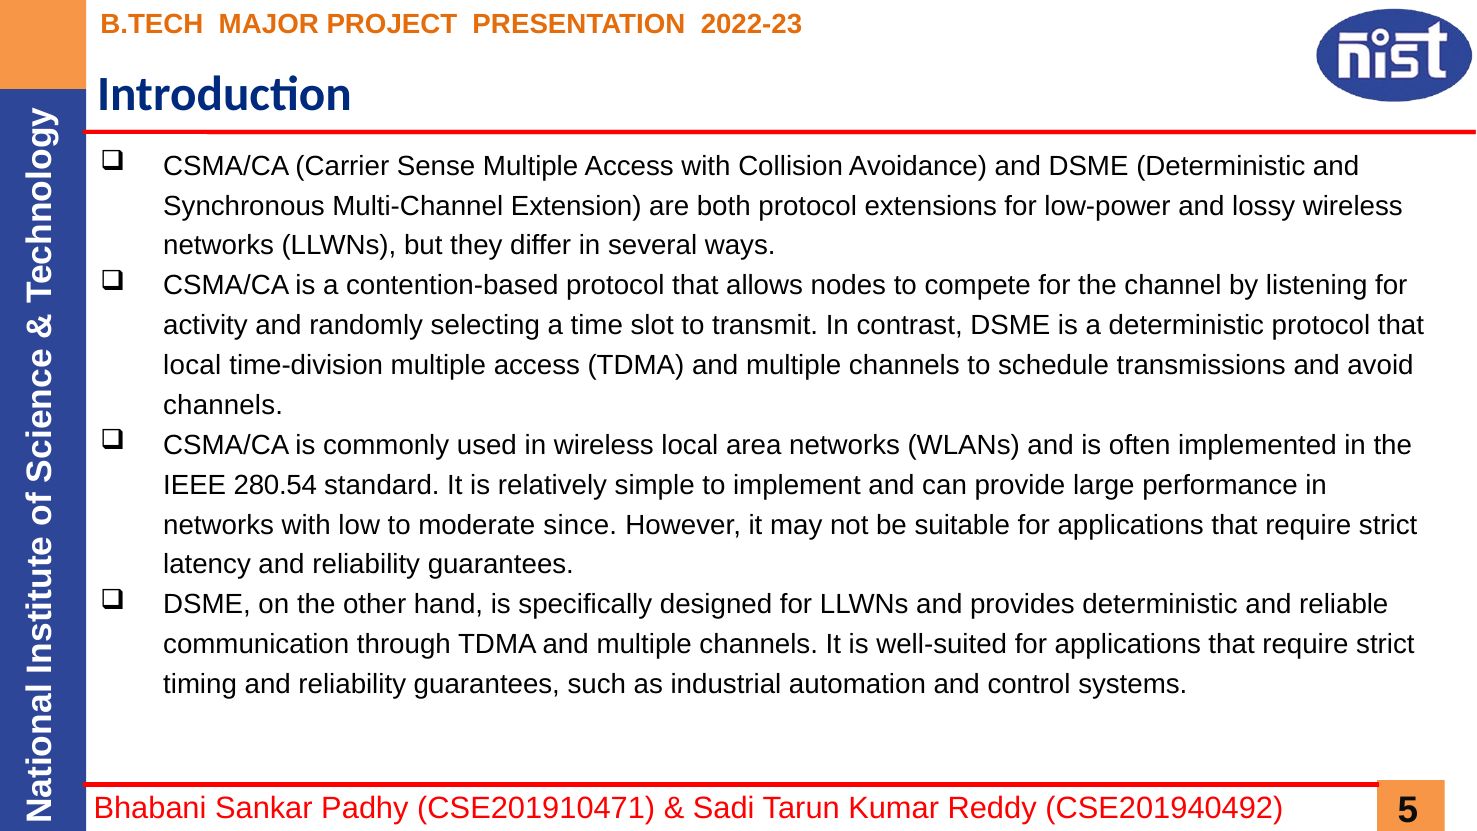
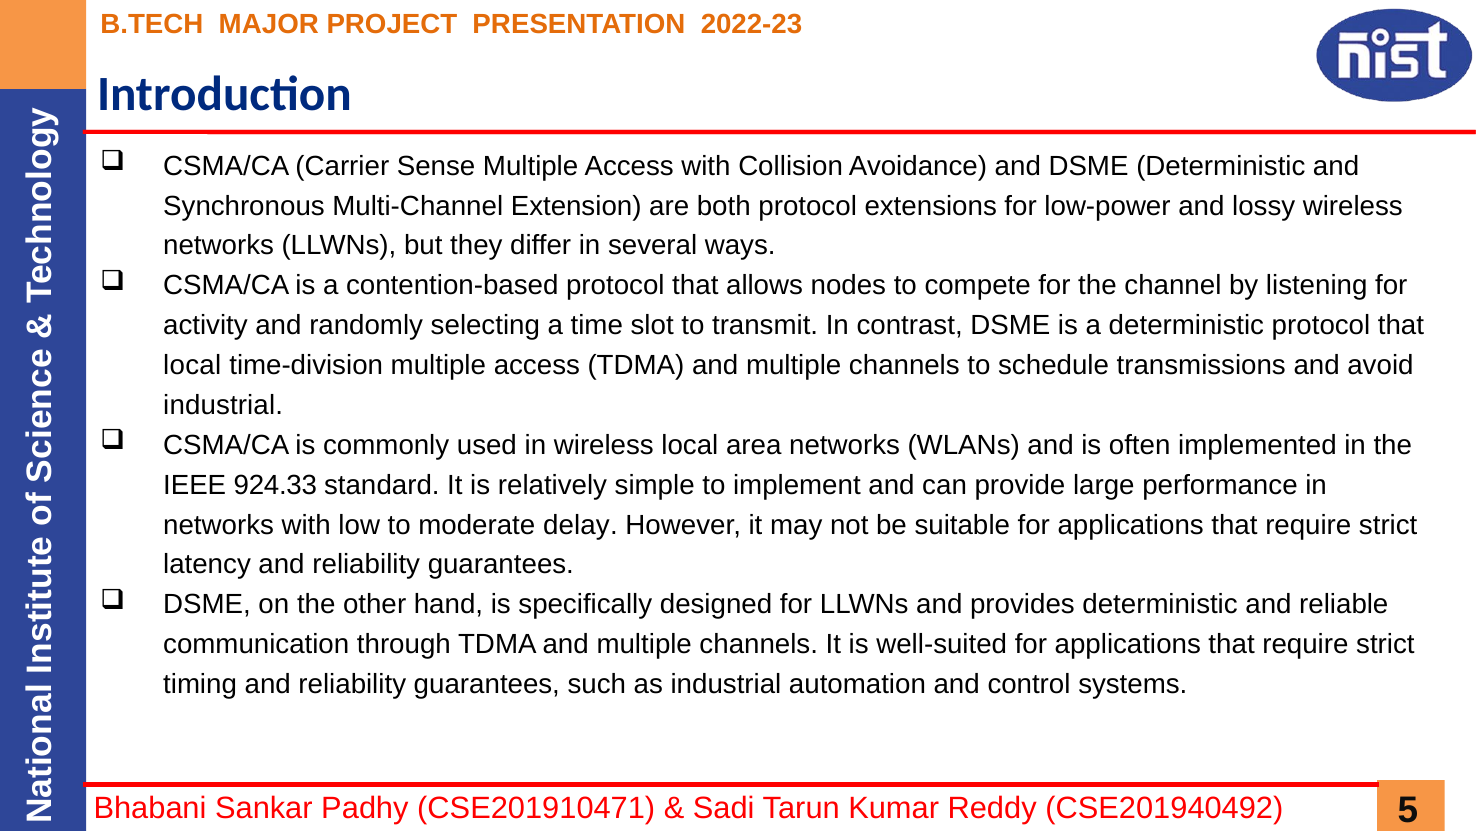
channels: channels -> industrial (223, 405)
280.54: 280.54 -> 924.33 (275, 485)
since: since -> delay (580, 525)
